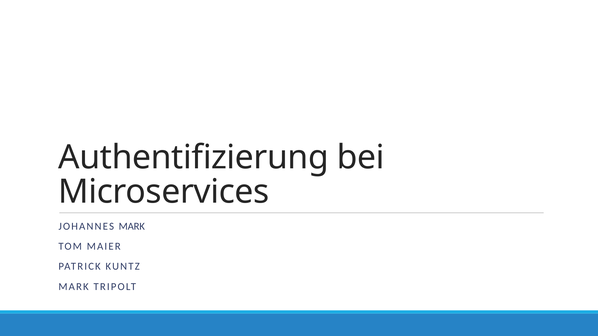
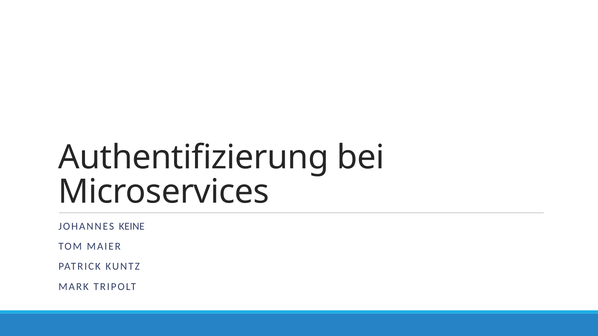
JOHANNES MARK: MARK -> KEINE (132, 226)
